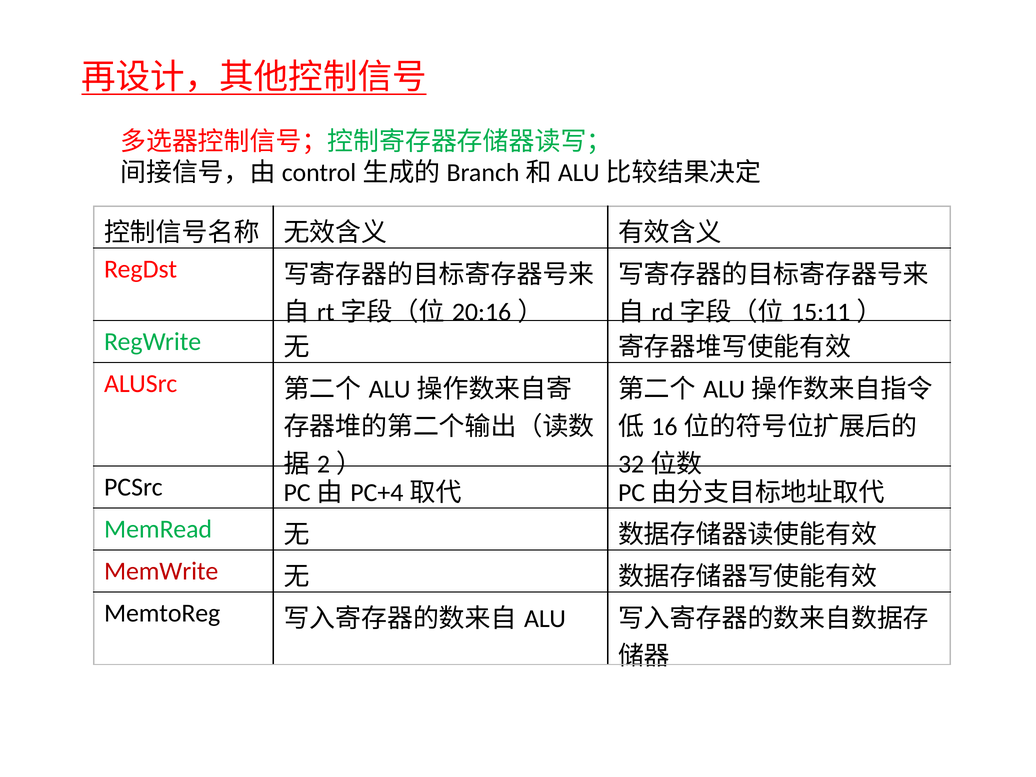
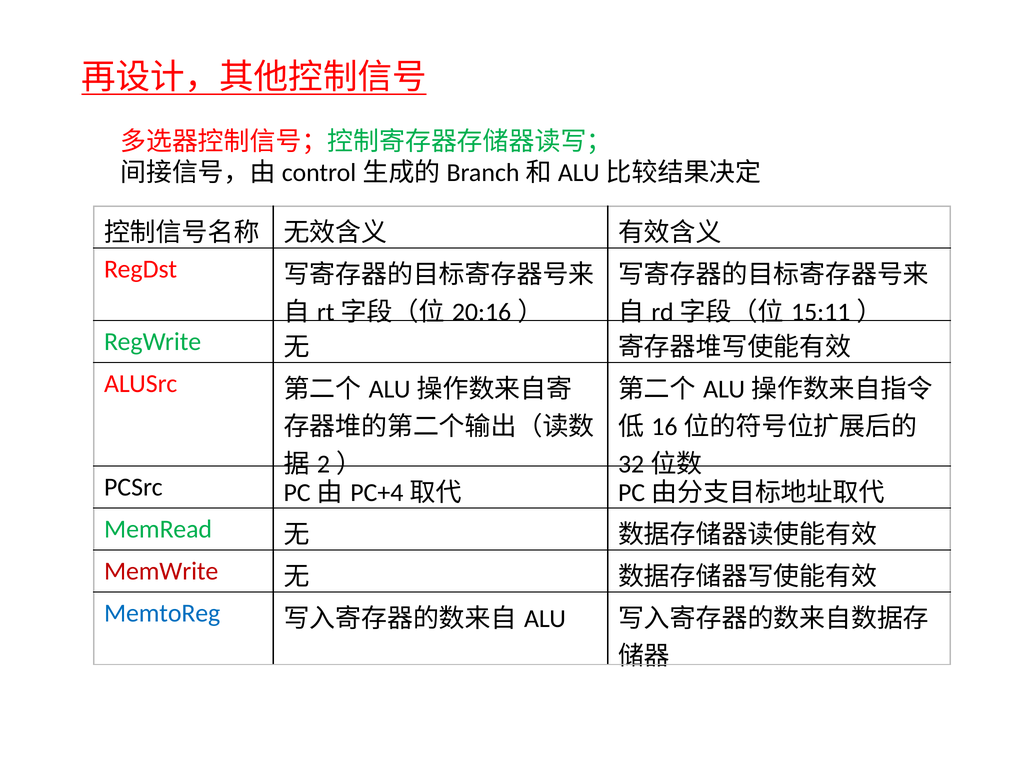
MemtoReg colour: black -> blue (162, 613)
